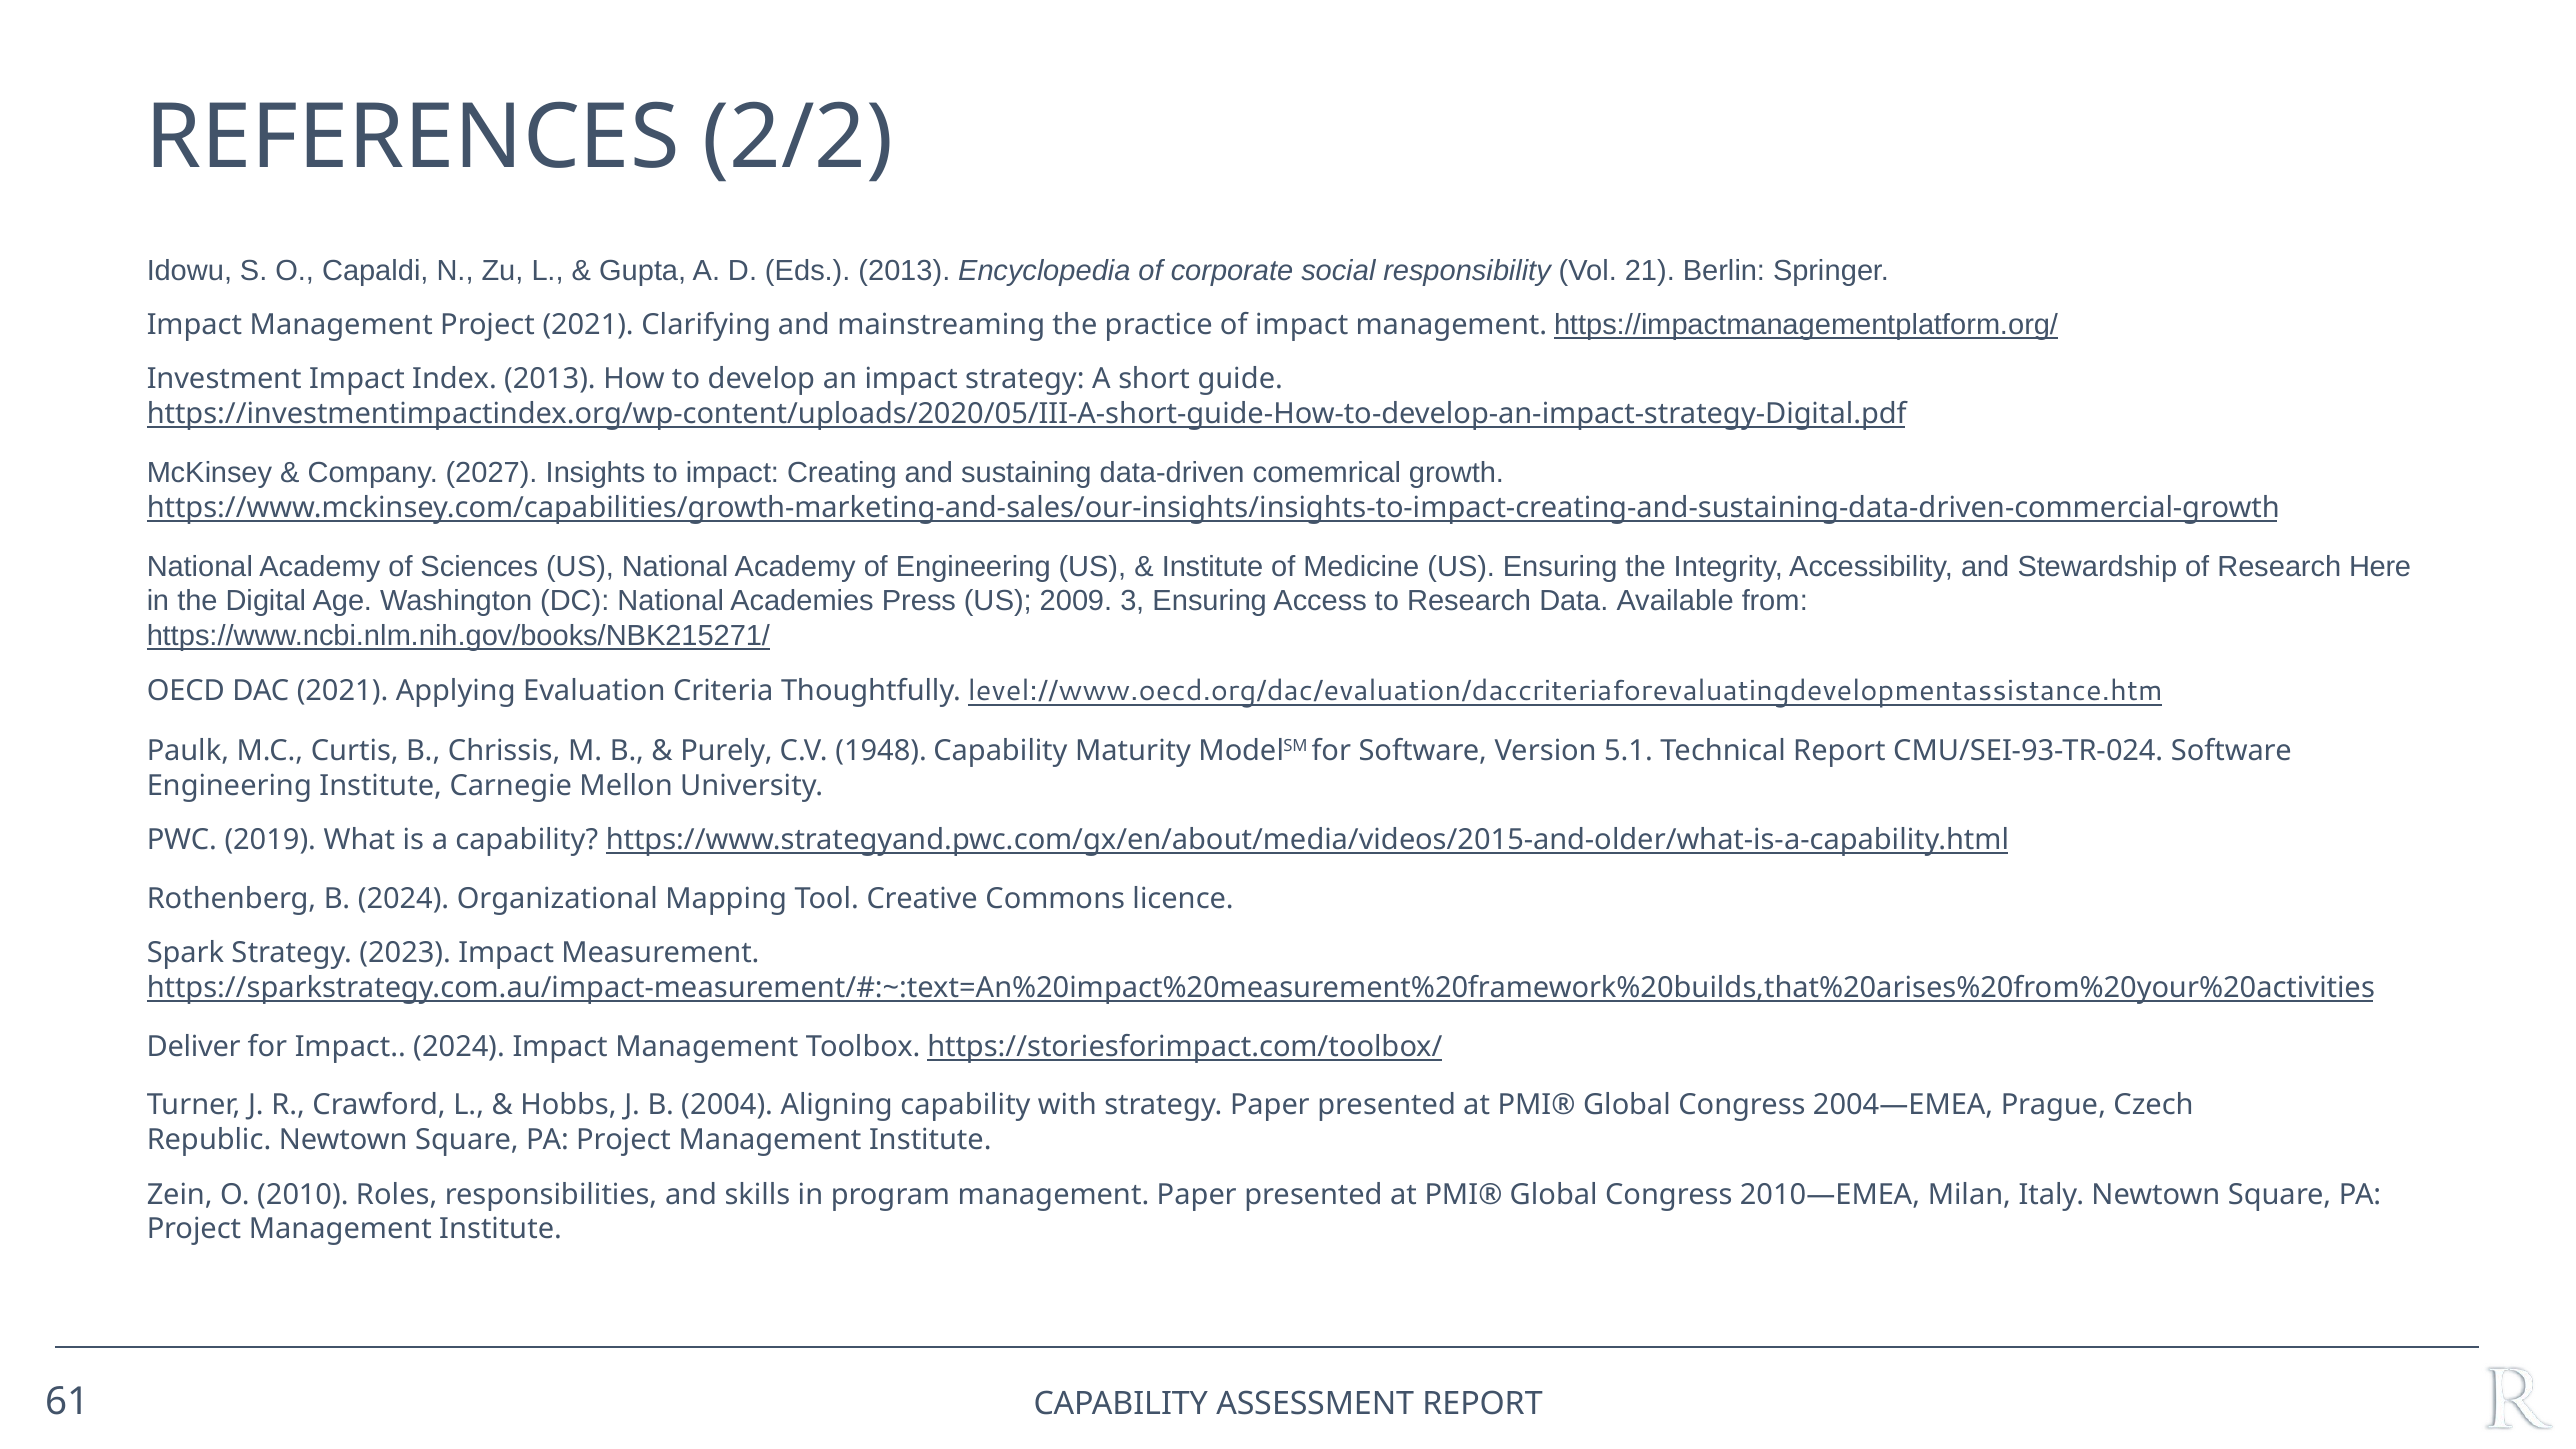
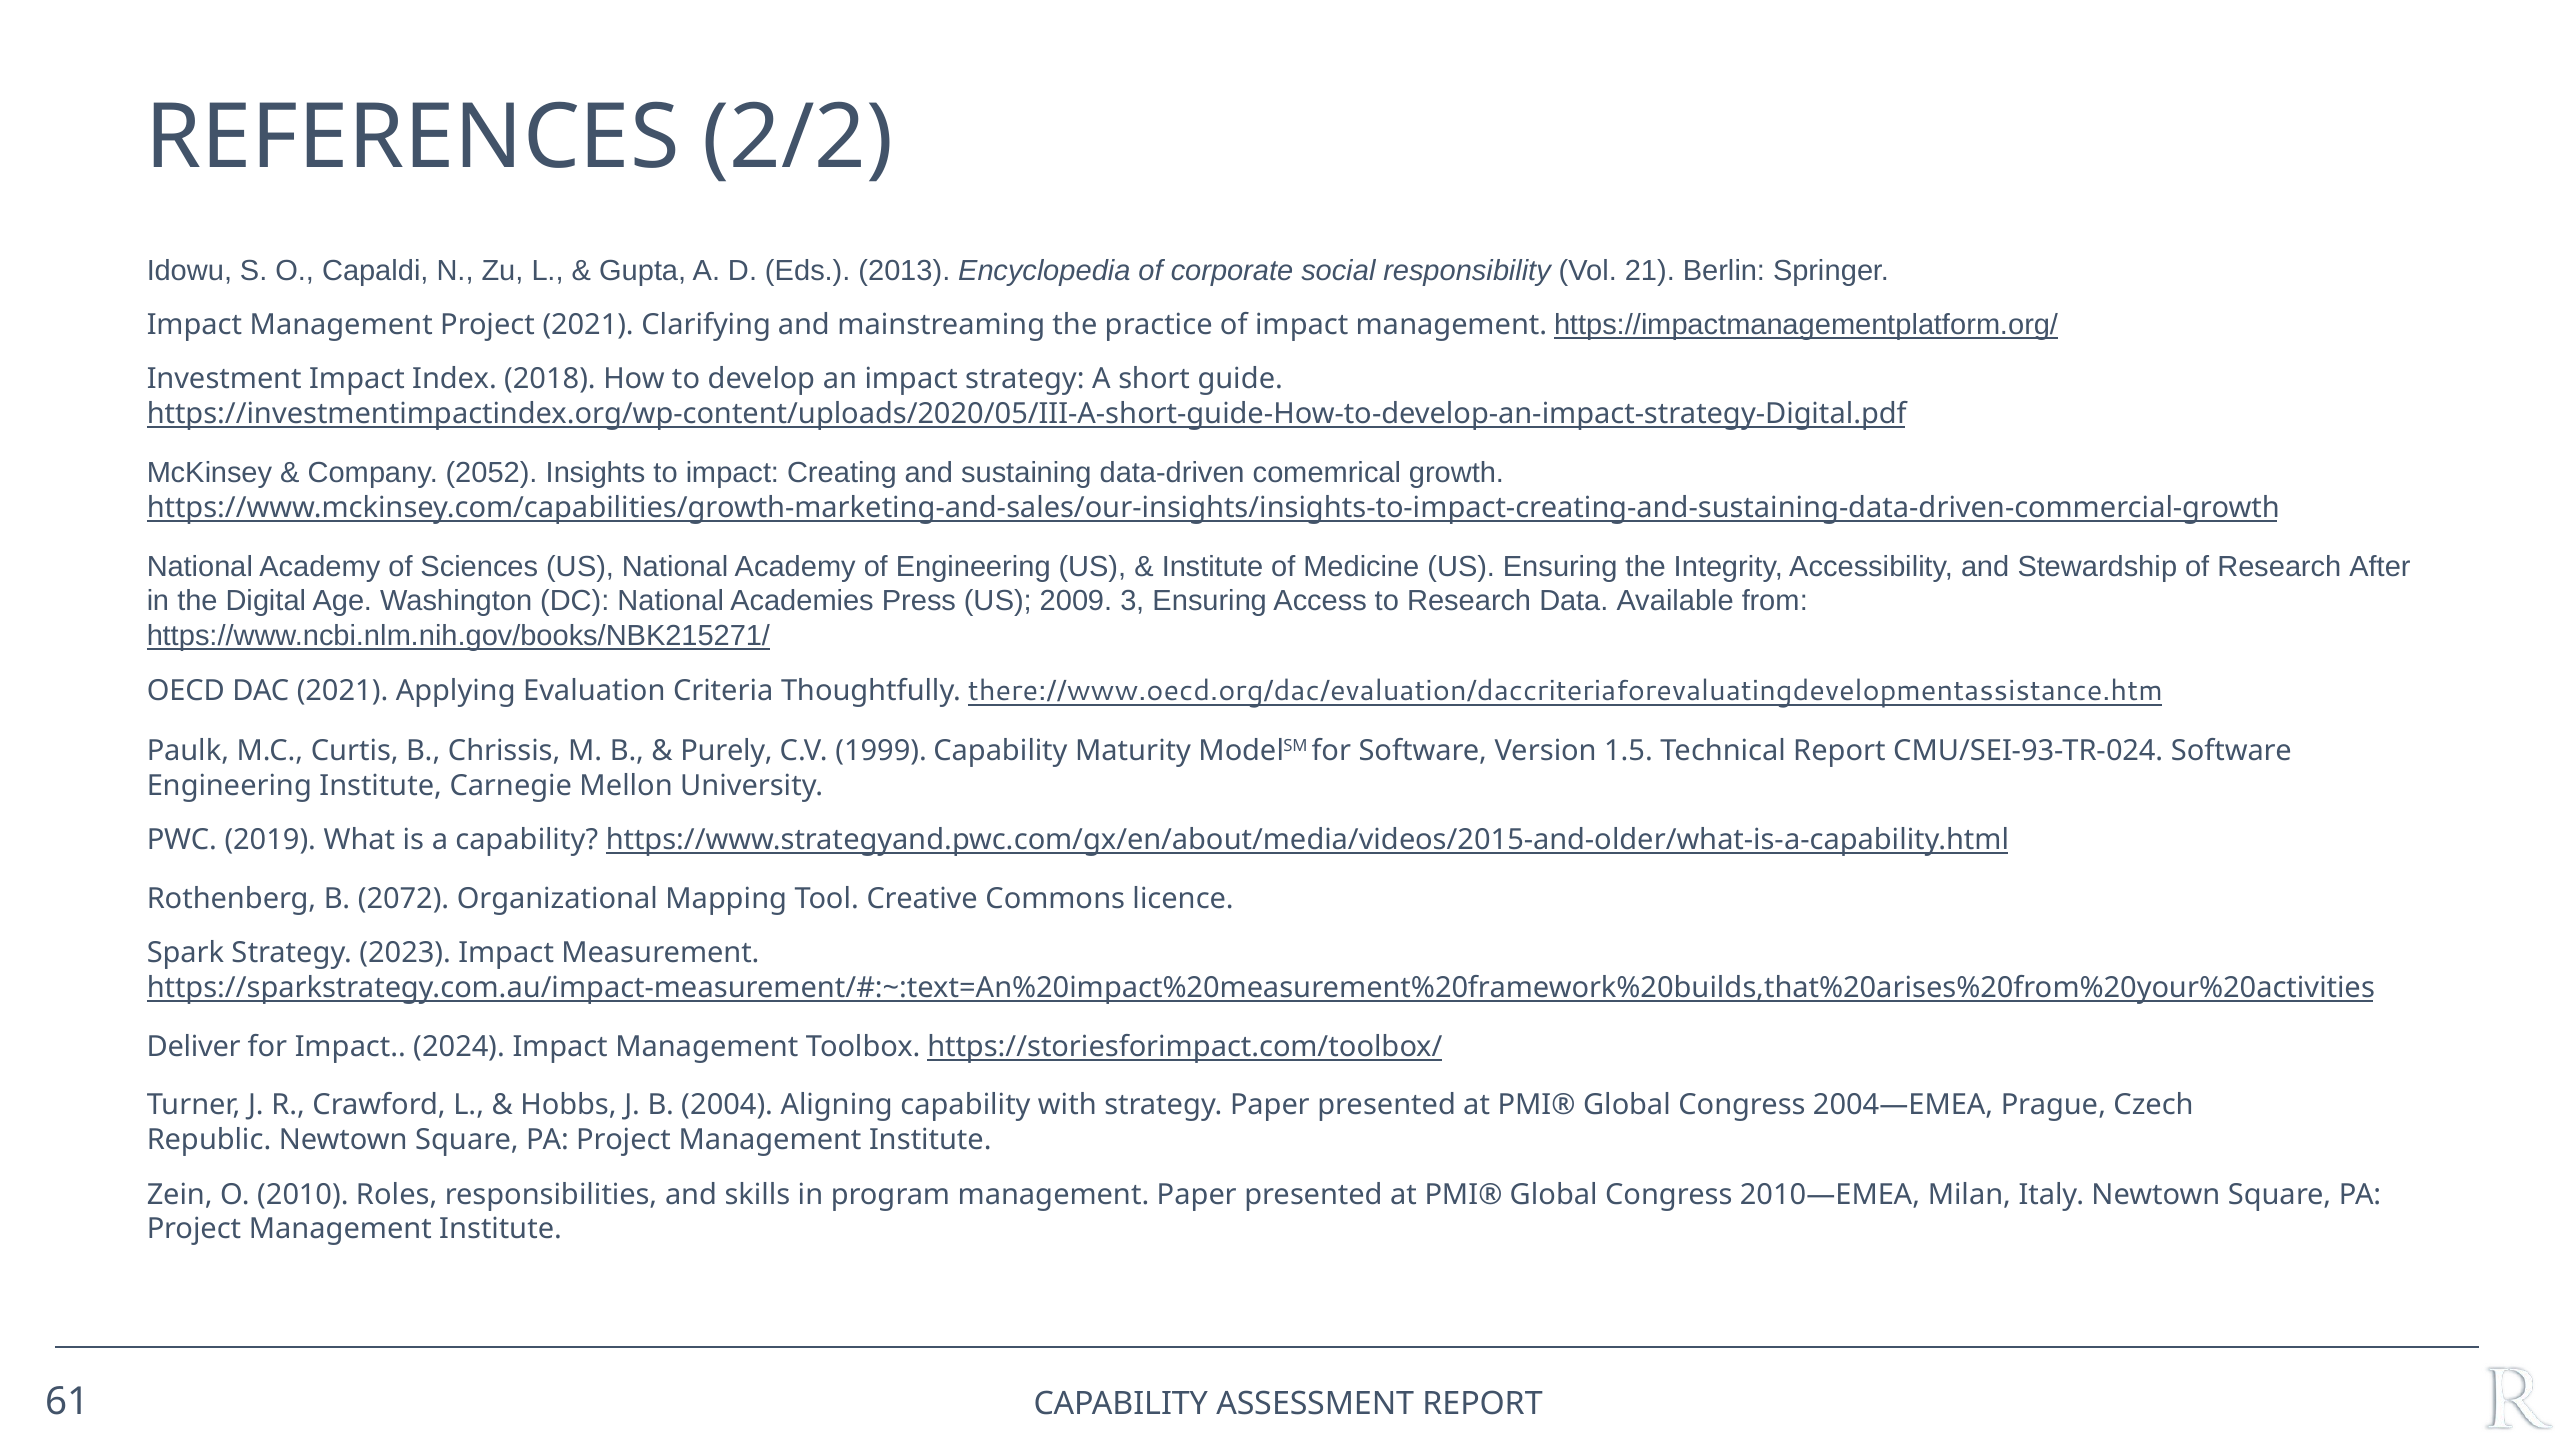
Index 2013: 2013 -> 2018 (550, 379)
2027: 2027 -> 2052 (492, 473)
Here: Here -> After (2380, 567)
level://www.oecd.org/dac/evaluation/daccriteriaforevaluatingdevelopmentassistance.htm: level://www.oecd.org/dac/evaluation/daccriteriaforevaluatingdevelopmentassistance.htm -> there://www.oecd.org/dac/evaluation/daccriteriaforevaluatingdevelopmentassistance.htm (1565, 691)
1948: 1948 -> 1999 (881, 751)
5.1: 5.1 -> 1.5 (1628, 751)
B 2024: 2024 -> 2072 (404, 899)
